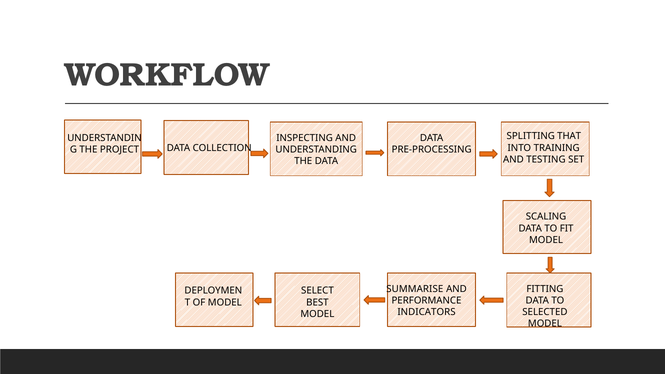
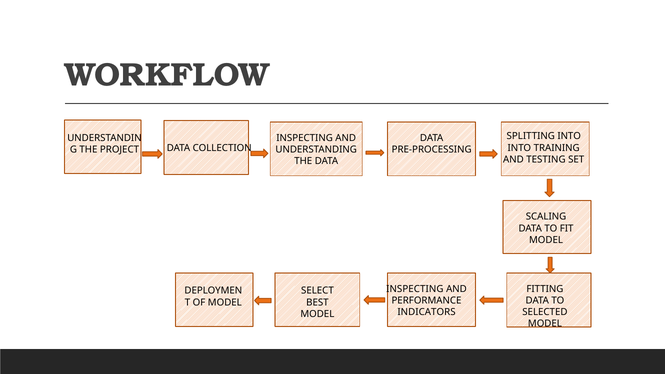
SPLITTING THAT: THAT -> INTO (569, 136)
SUMMARISE: SUMMARISE -> INSPECTING (415, 289)
